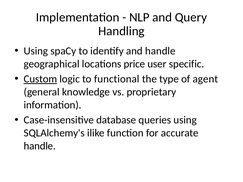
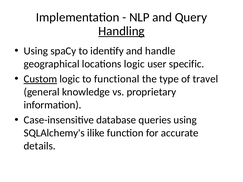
Handling underline: none -> present (121, 31)
locations price: price -> logic (134, 64)
agent: agent -> travel (205, 79)
handle: handle -> details (40, 146)
